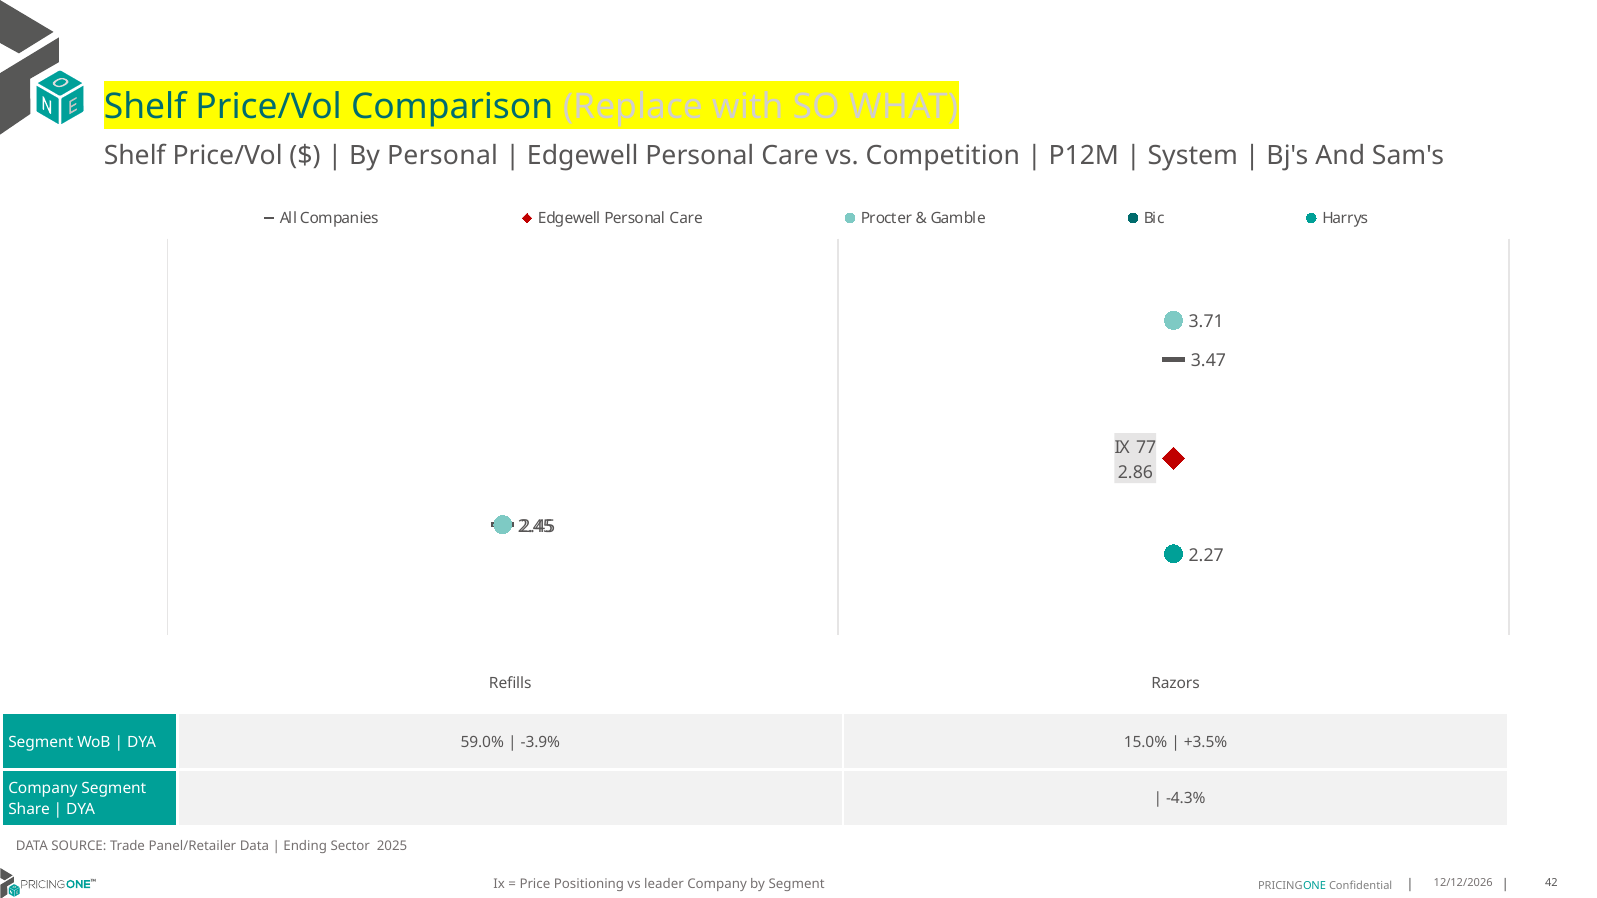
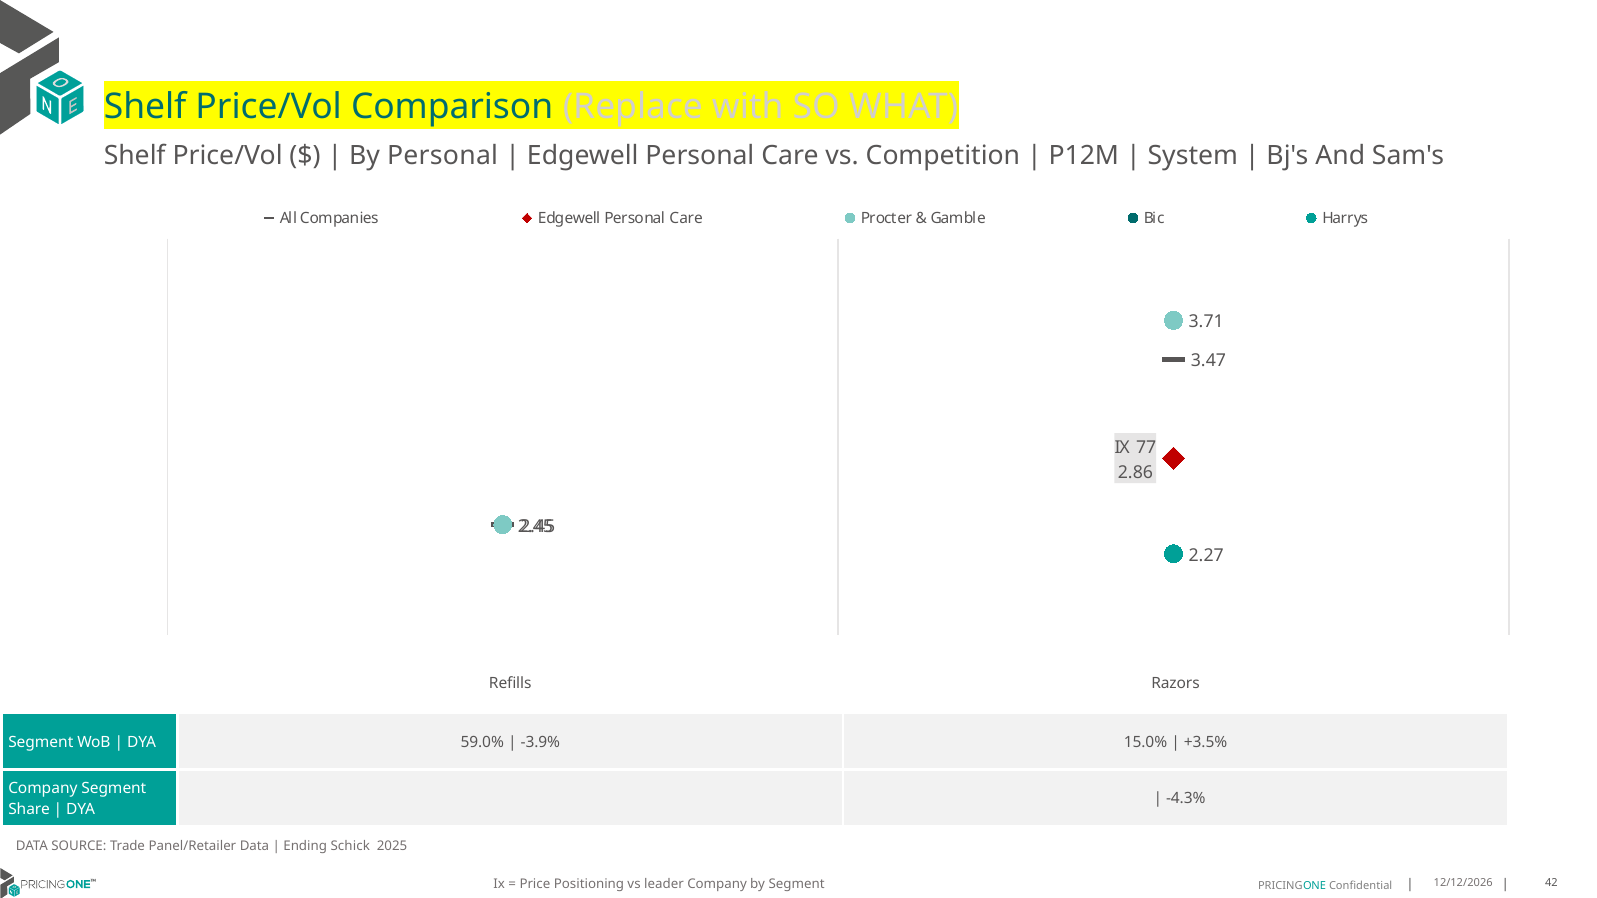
Sector: Sector -> Schick (350, 846)
